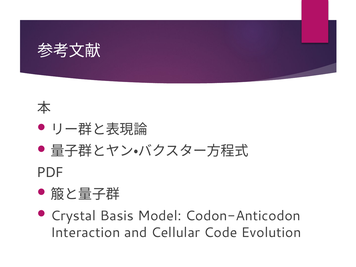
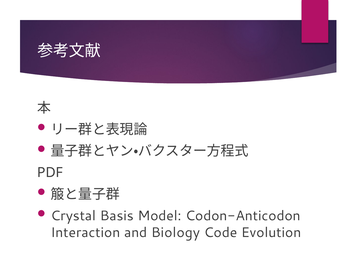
Cellular: Cellular -> Biology (176, 232)
